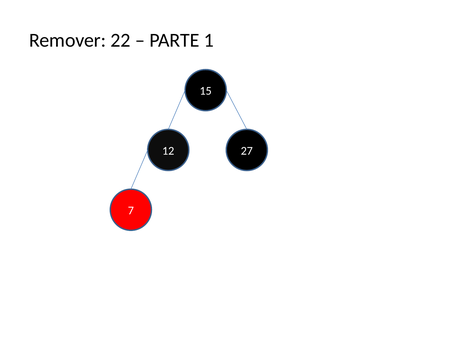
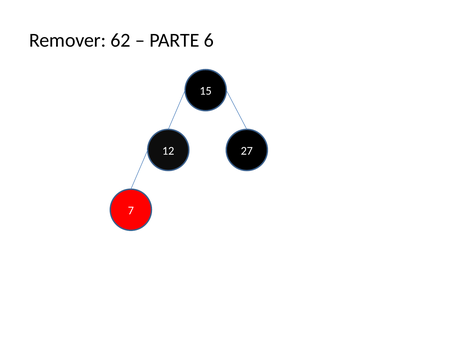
22: 22 -> 62 (121, 40)
1: 1 -> 6 (209, 40)
